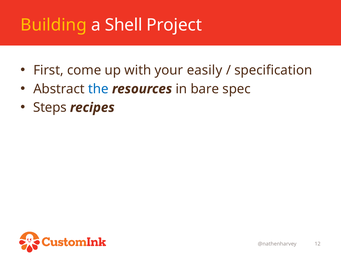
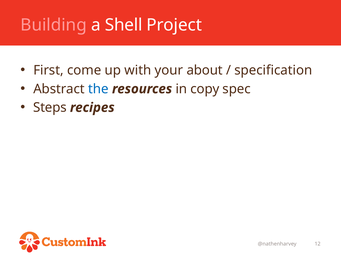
Building colour: yellow -> pink (54, 25)
easily: easily -> about (205, 70)
bare: bare -> copy (205, 89)
